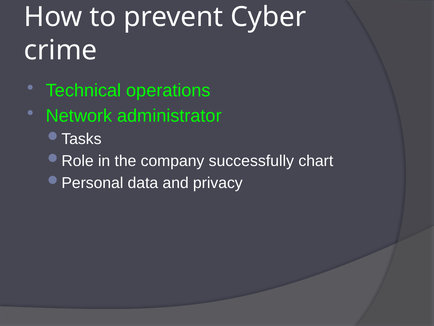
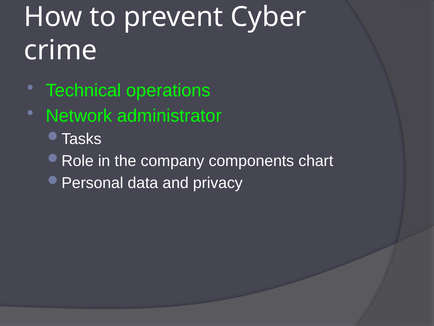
successfully: successfully -> components (251, 161)
